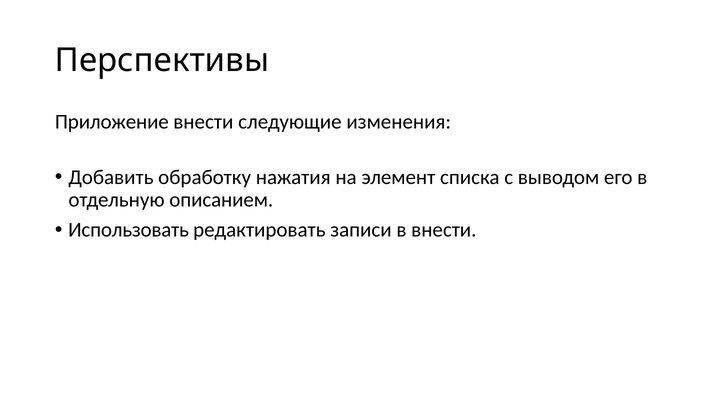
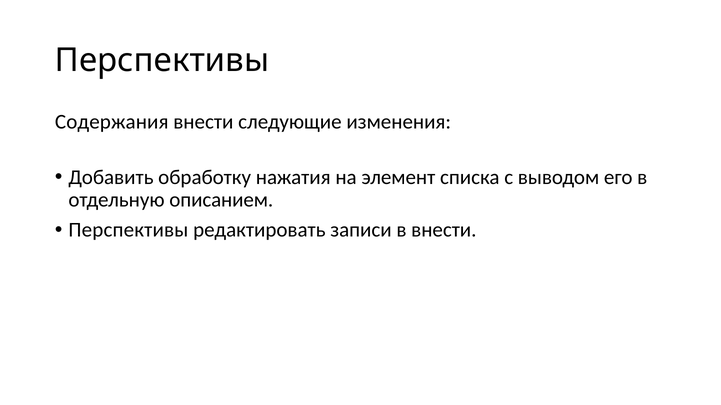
Приложение: Приложение -> Содержания (112, 122)
Использовать: Использовать -> Перспективы (128, 230)
